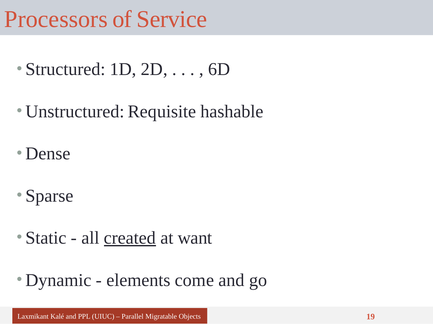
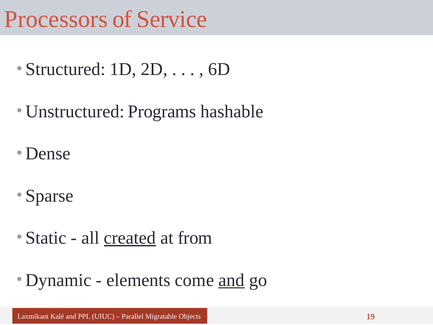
Requisite: Requisite -> Programs (162, 111)
want: want -> from (195, 238)
and underline: none -> present (232, 280)
